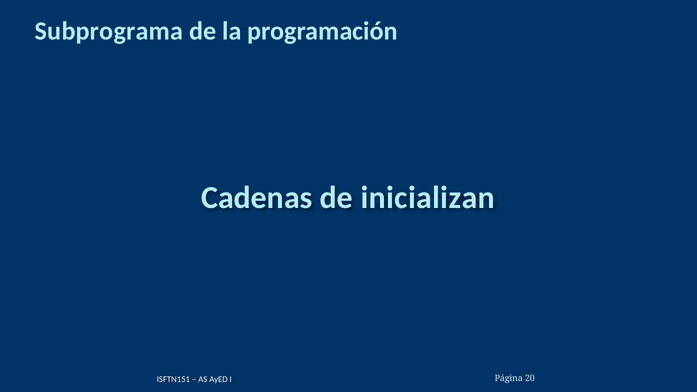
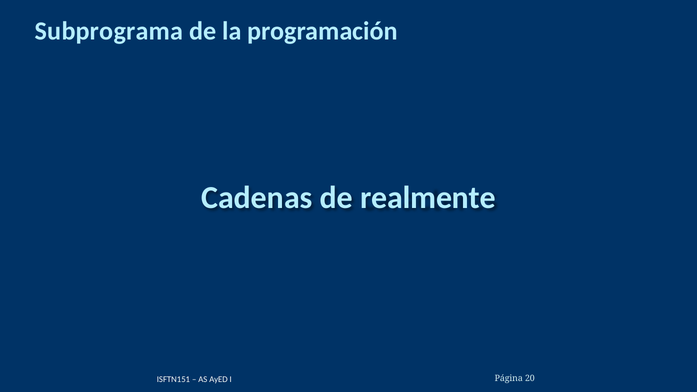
inicializan: inicializan -> realmente (428, 198)
